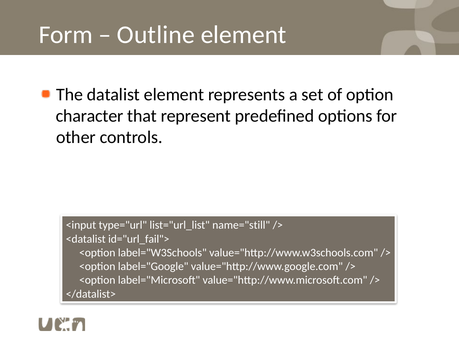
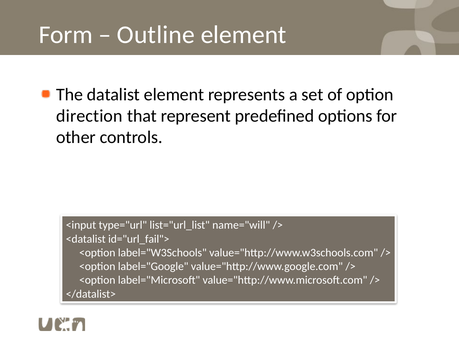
character: character -> direction (89, 116)
name="still: name="still -> name="will (241, 225)
